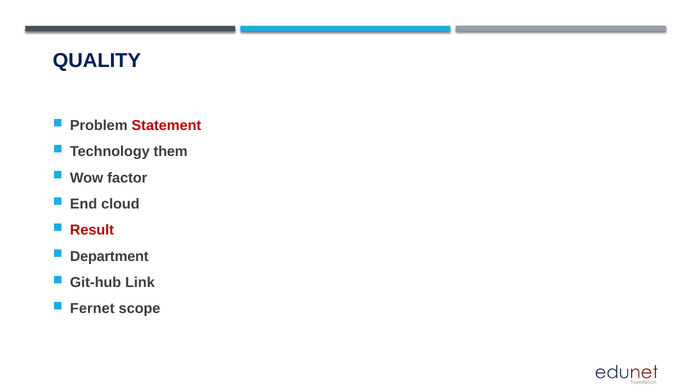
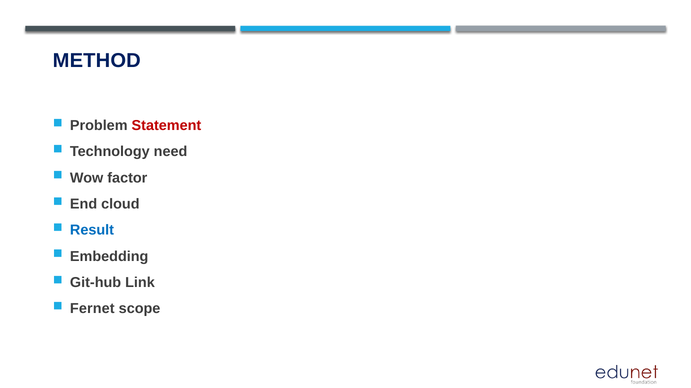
QUALITY: QUALITY -> METHOD (97, 61)
them: them -> need (171, 152)
Result colour: red -> blue (92, 231)
Department: Department -> Embedding (109, 257)
